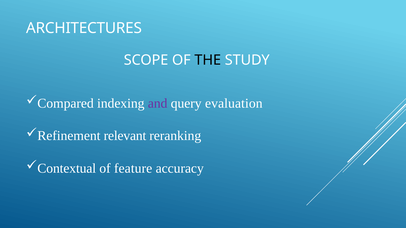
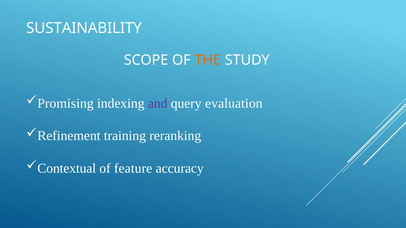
ARCHITECTURES: ARCHITECTURES -> SUSTAINABILITY (84, 28)
THE colour: black -> orange (208, 60)
Compared: Compared -> Promising (66, 103)
relevant: relevant -> training (125, 136)
